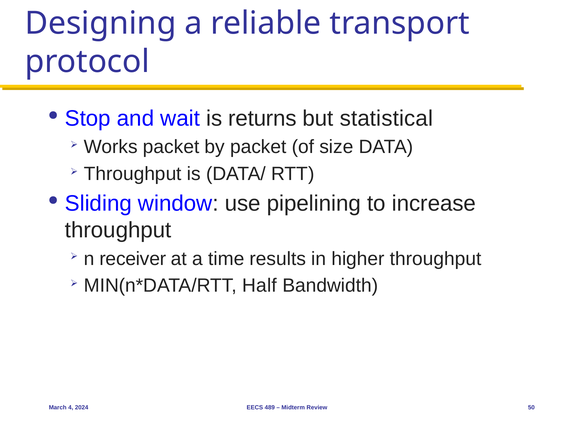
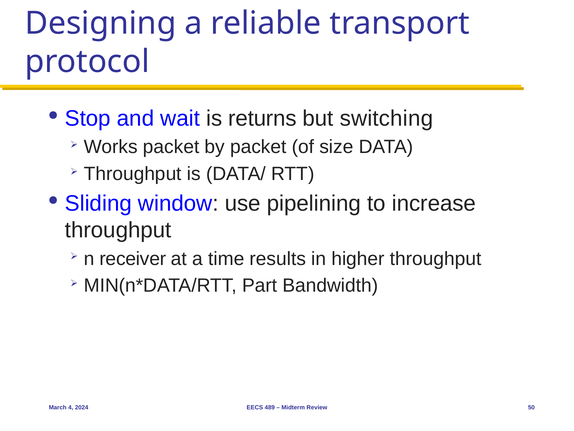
statistical: statistical -> switching (386, 118)
Half: Half -> Part (260, 285)
